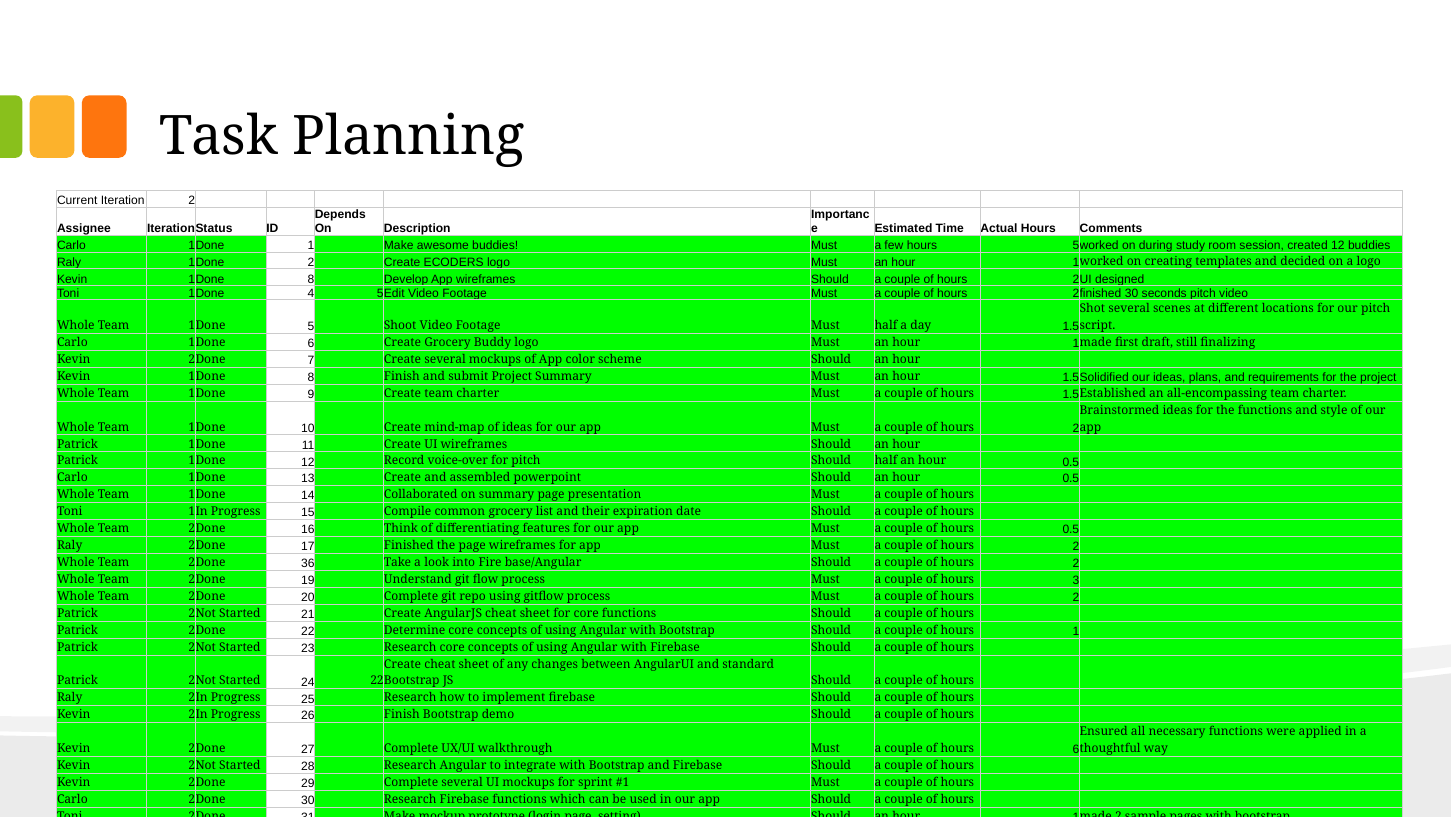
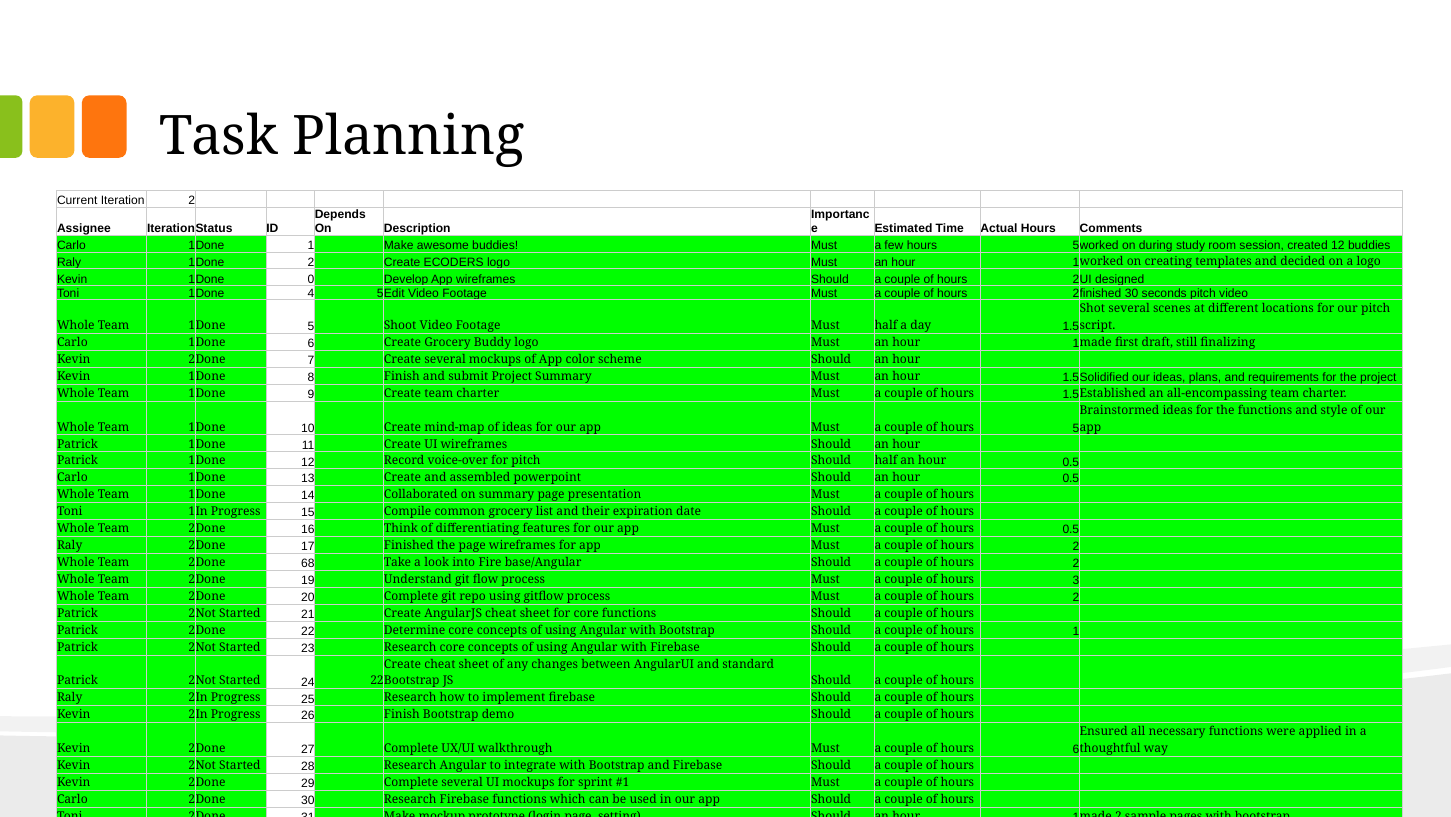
8: 8 -> 0 (311, 279)
2: 2 -> 5 (1076, 428)
36: 36 -> 68 (308, 563)
